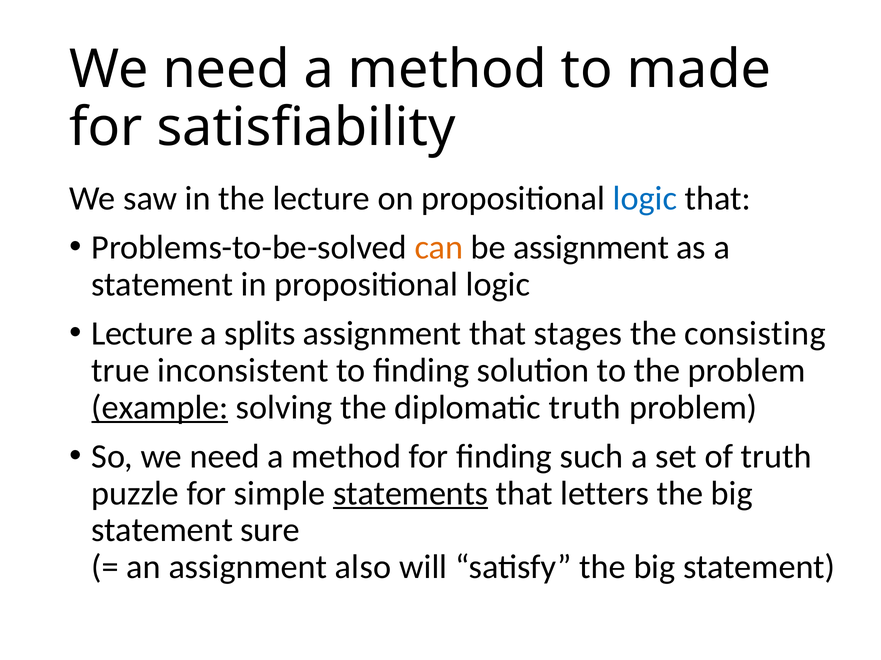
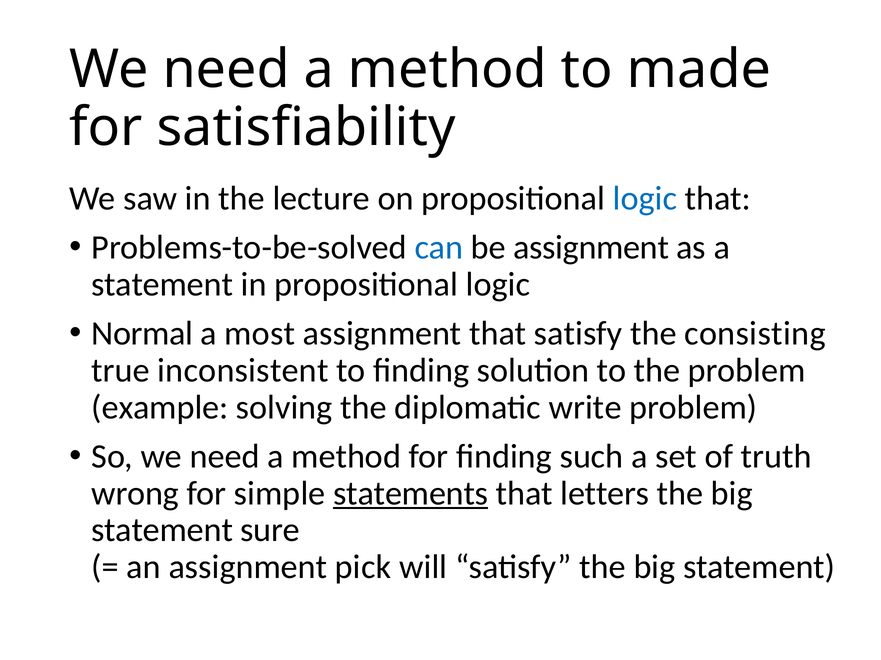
can colour: orange -> blue (439, 248)
Lecture: Lecture -> Normal (142, 334)
splits: splits -> most (260, 334)
that stages: stages -> satisfy (578, 334)
example underline: present -> none (160, 408)
diplomatic truth: truth -> write (585, 408)
puzzle: puzzle -> wrong (135, 494)
also: also -> pick (363, 568)
